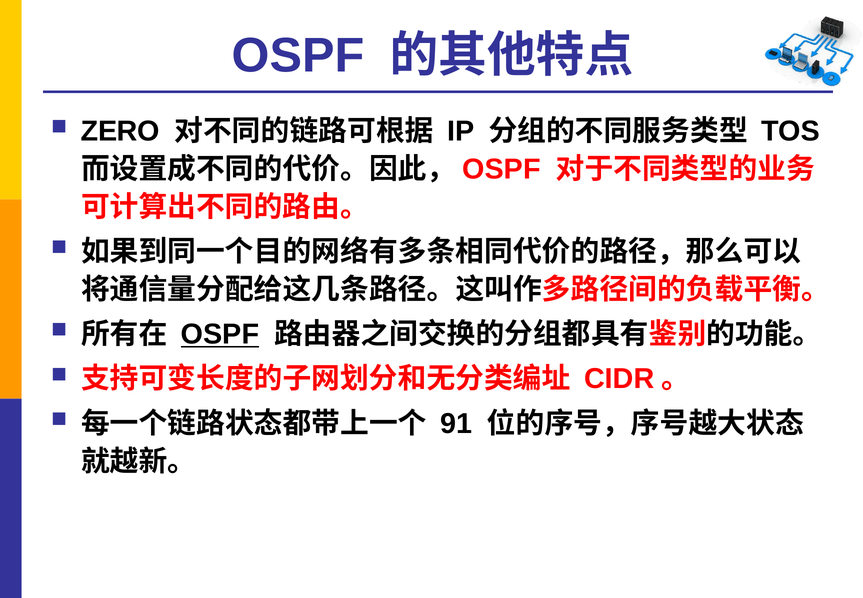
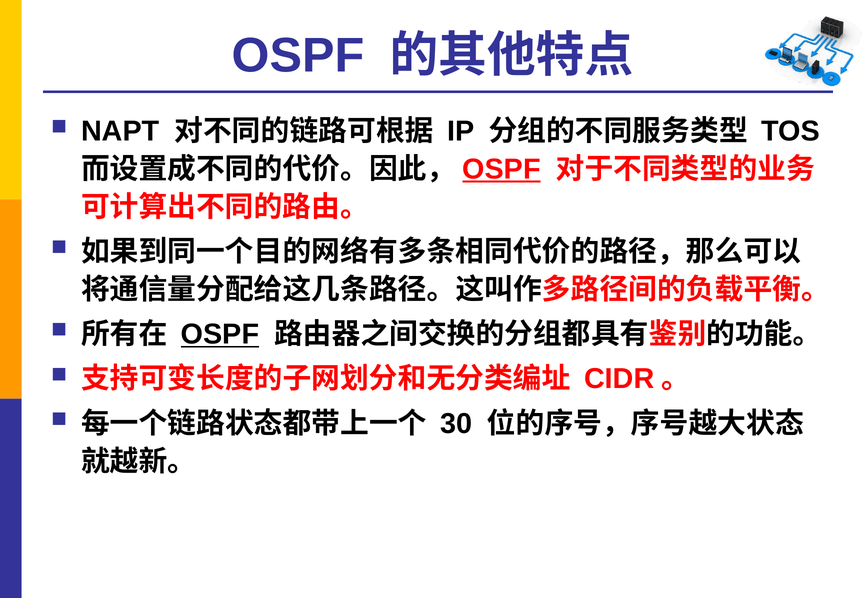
ZERO: ZERO -> NAPT (120, 131)
OSPF underline: none -> present (502, 169)
91: 91 -> 30 (456, 423)
